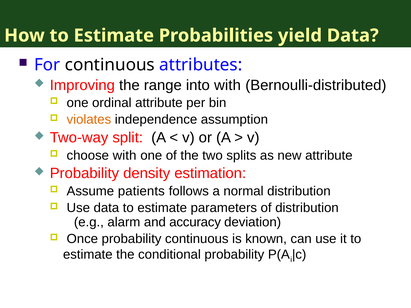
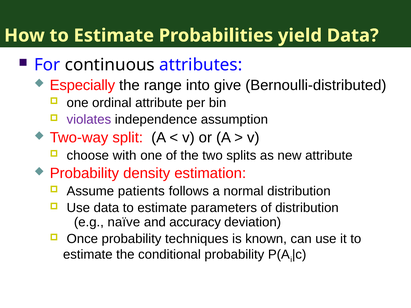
Improving: Improving -> Especially (82, 85)
into with: with -> give (228, 85)
violates colour: orange -> purple (89, 120)
alarm: alarm -> naïve (124, 222)
probability continuous: continuous -> techniques (197, 239)
